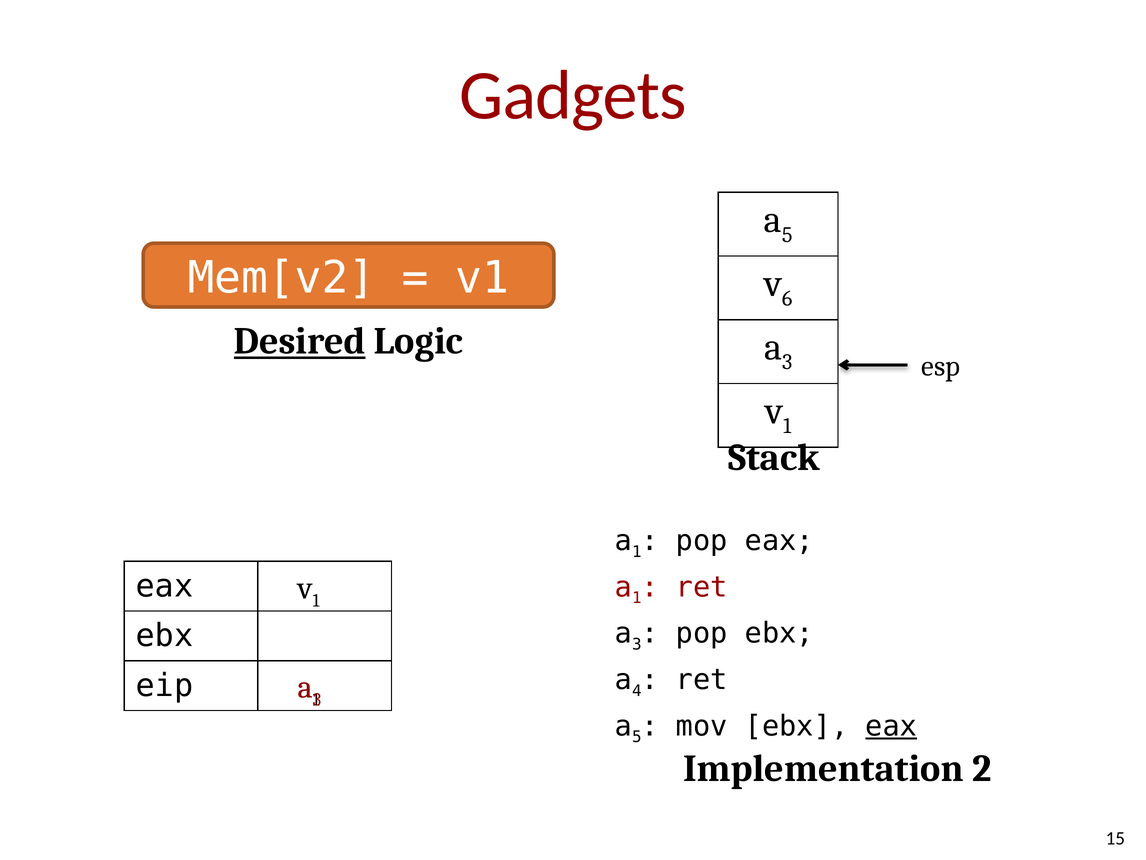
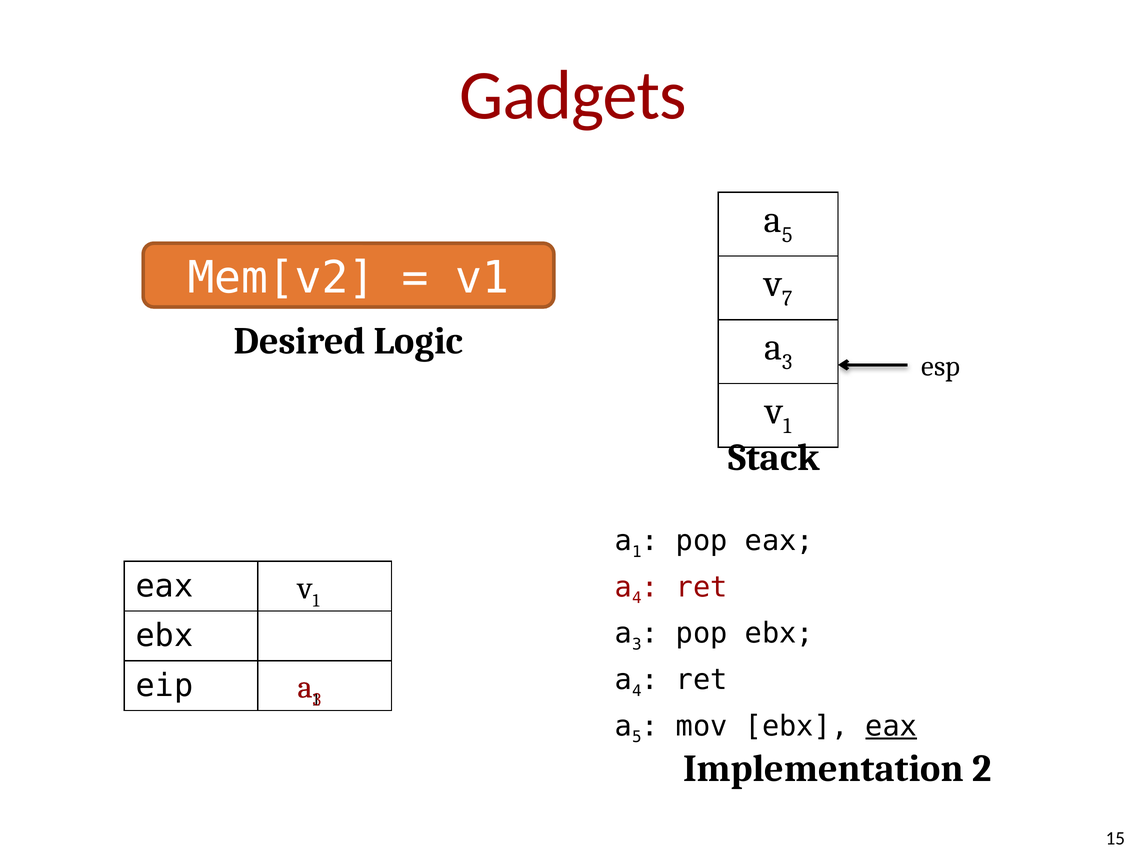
6: 6 -> 7 (787, 298)
Desired underline: present -> none (300, 341)
1: 1 -> 4 (637, 598)
